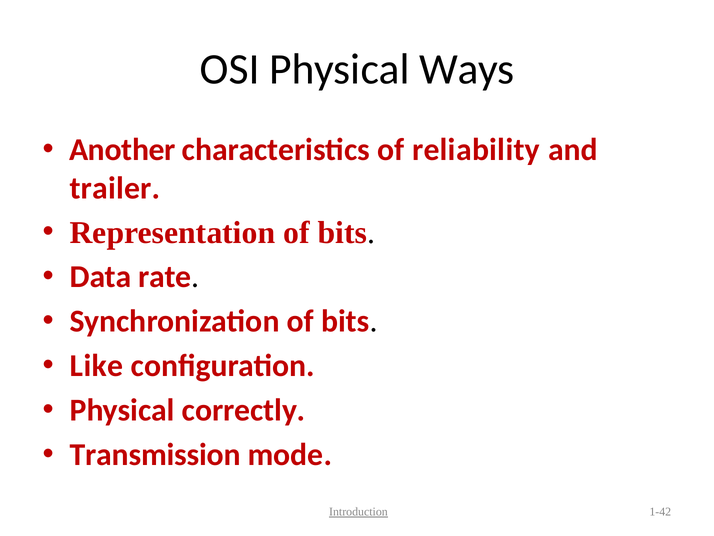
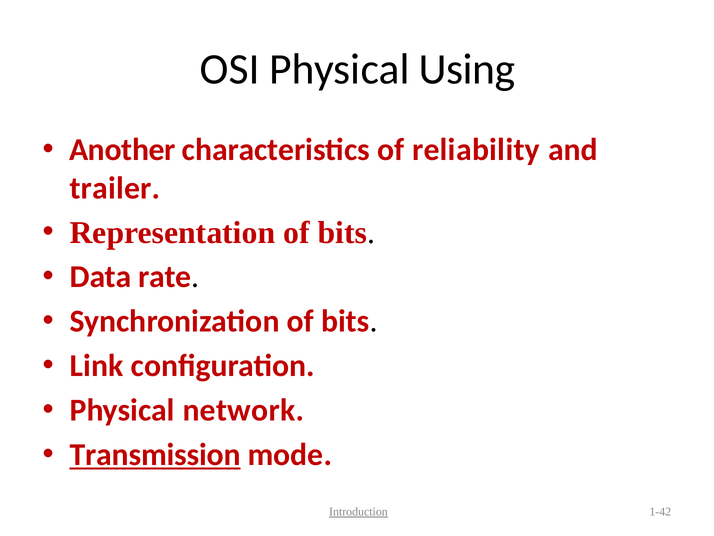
Ways: Ways -> Using (467, 69)
Like: Like -> Link (97, 366)
correctly: correctly -> network (243, 410)
Transmission underline: none -> present (155, 455)
